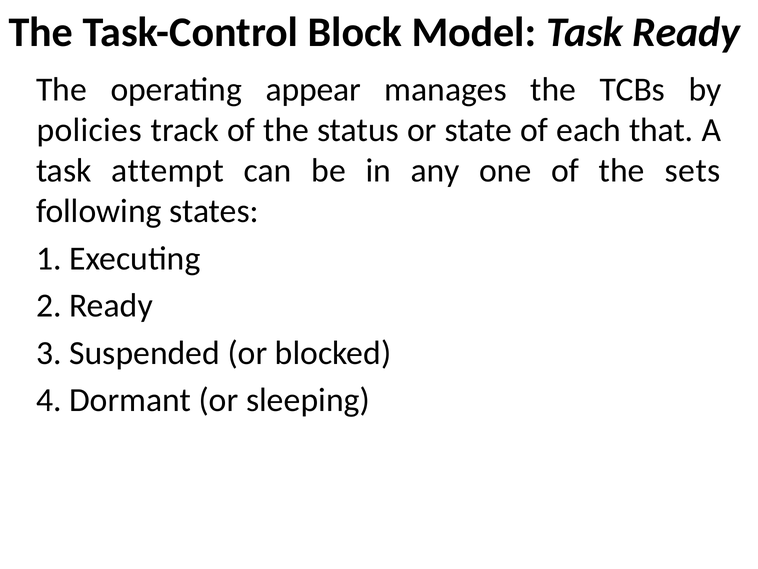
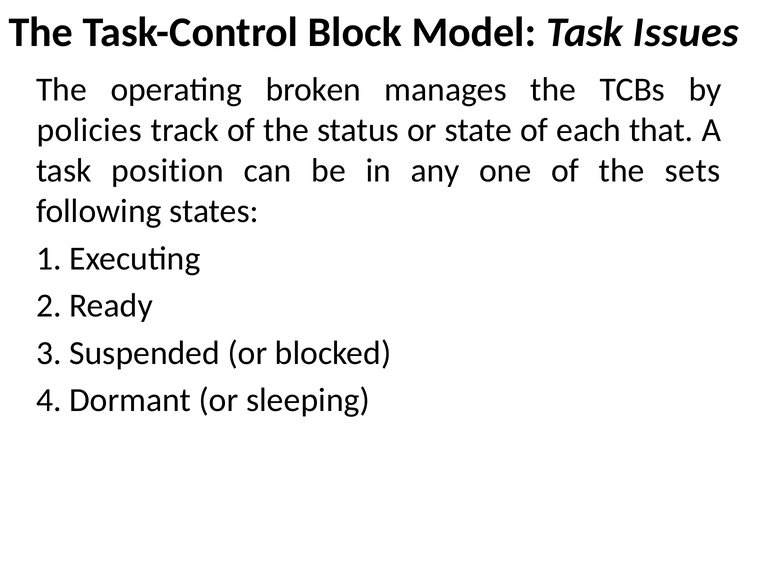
Task Ready: Ready -> Issues (686, 32)
appear: appear -> broken (313, 90)
attempt: attempt -> position (168, 171)
